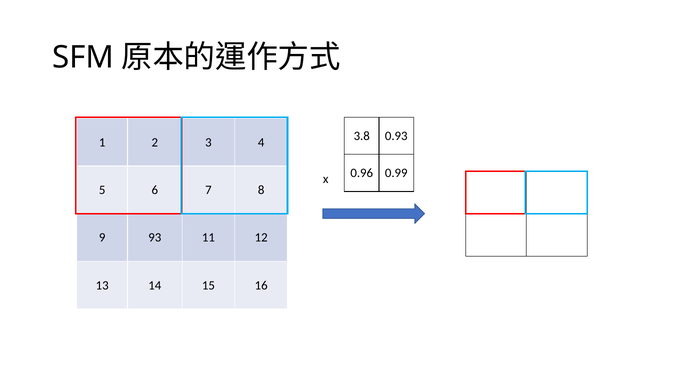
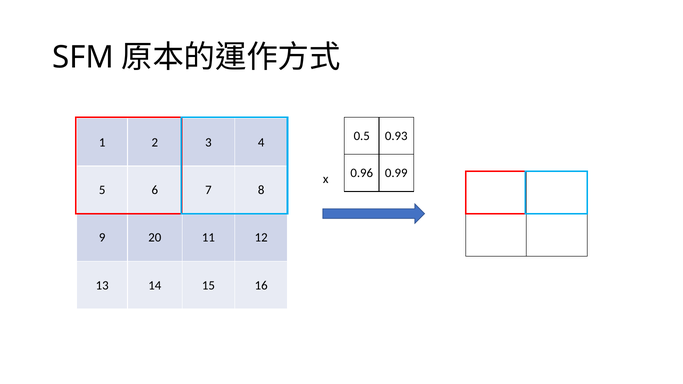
3.8: 3.8 -> 0.5 (362, 136)
93: 93 -> 20 (155, 238)
